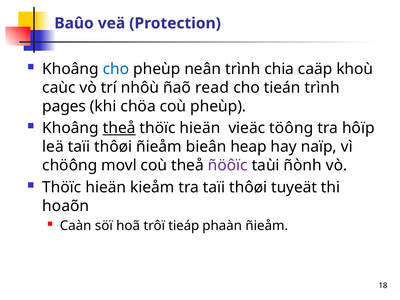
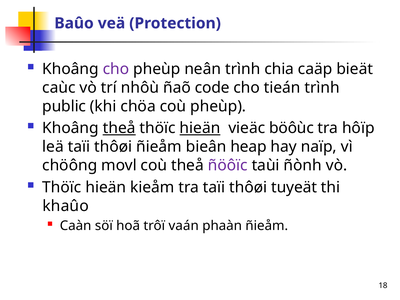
cho colour: blue -> purple (116, 69)
khoù: khoù -> bieät (355, 69)
read: read -> code (212, 88)
pages: pages -> public (64, 106)
hieän underline: none -> present (200, 128)
töông: töông -> böôùc (291, 128)
hoaõn: hoaõn -> khaûo (66, 206)
tieáp: tieáp -> vaán (184, 226)
